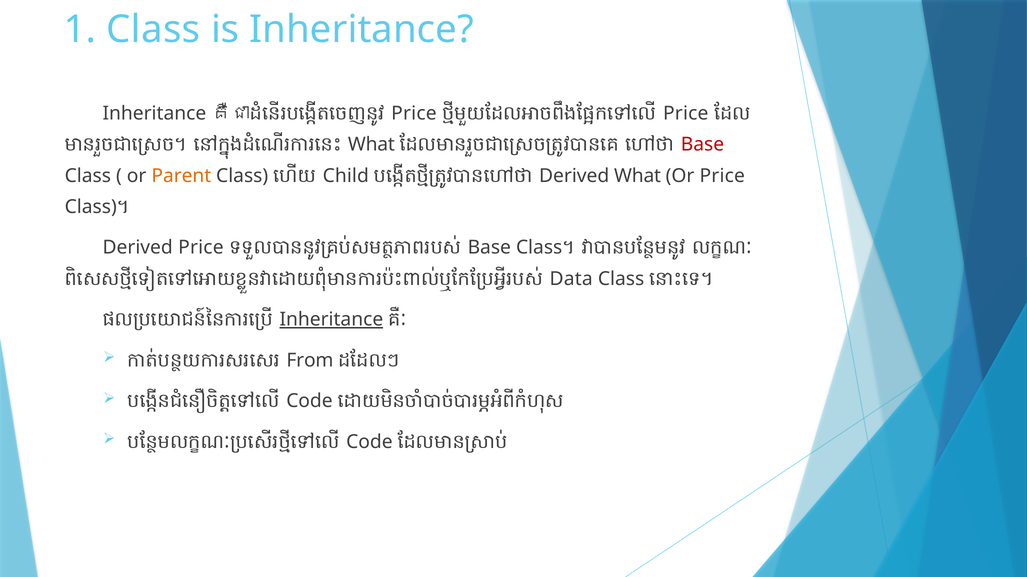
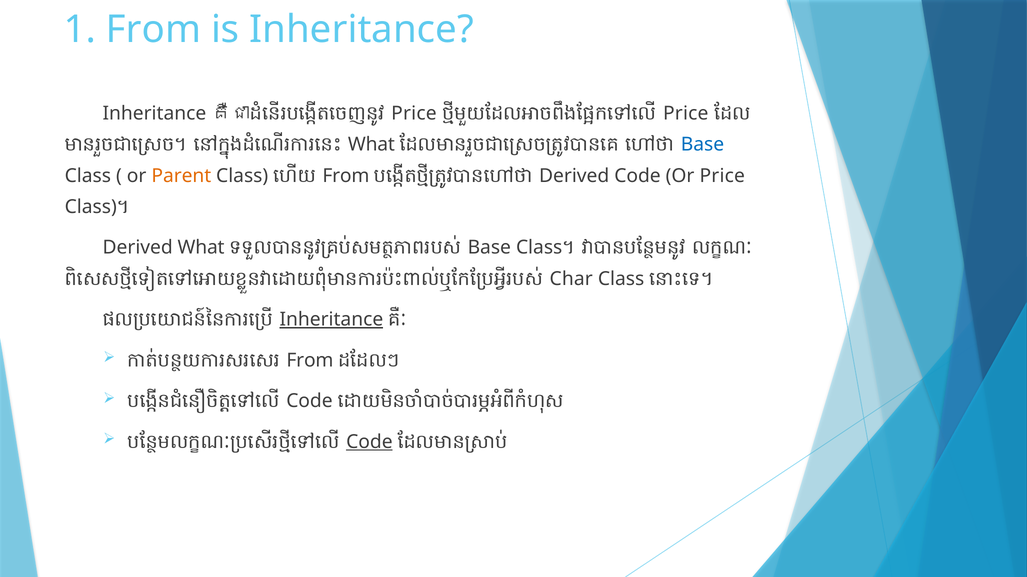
1 Class: Class -> From (153, 30)
Base colour: red -> blue (702, 145)
Child: Child -> From (346, 176)
Derived What: What -> Code (637, 176)
Derived Price: Price -> What (201, 248)
Data: Data -> Char (571, 279)
Code underline: none -> present (369, 442)
